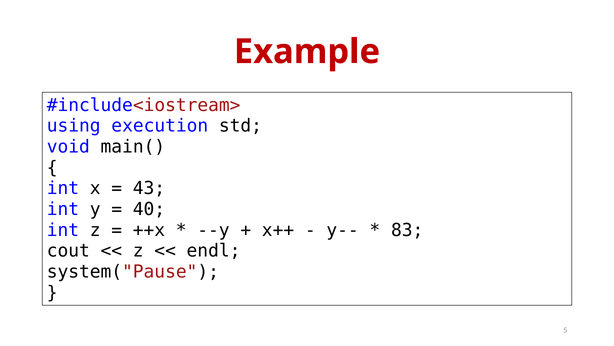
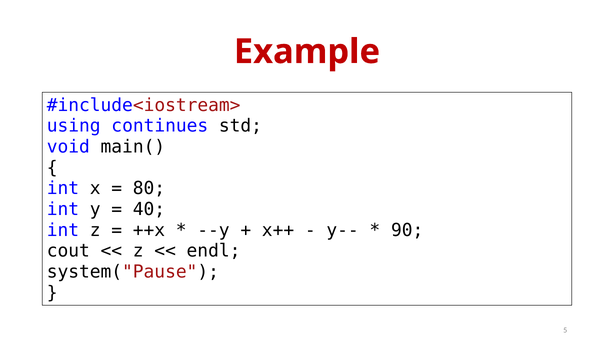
execution: execution -> continues (160, 126)
43: 43 -> 80 (149, 188)
83: 83 -> 90 (407, 230)
